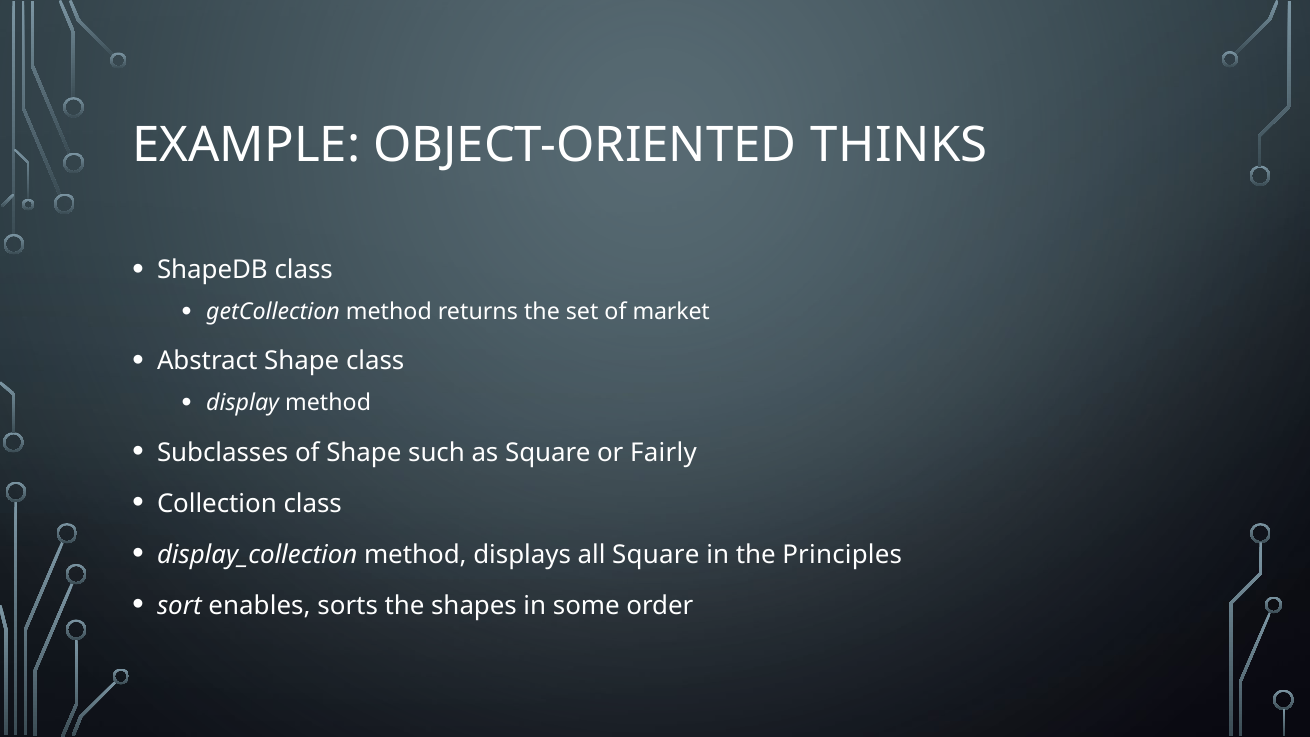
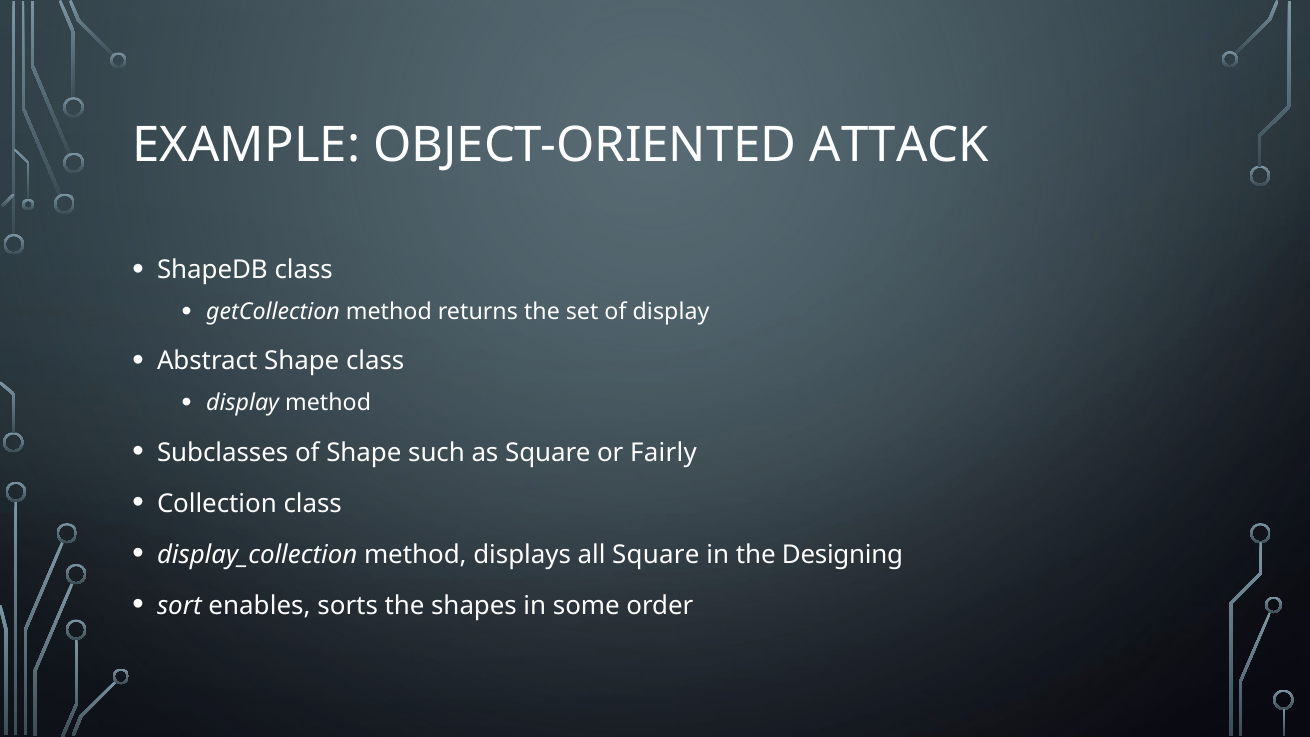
THINKS: THINKS -> ATTACK (899, 146)
of market: market -> display (671, 312)
Principles: Principles -> Designing (842, 554)
